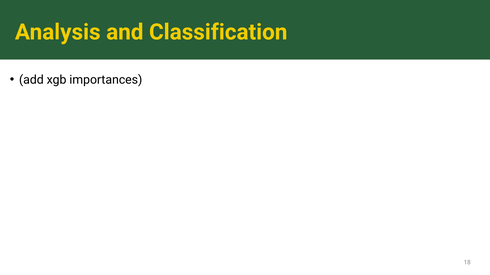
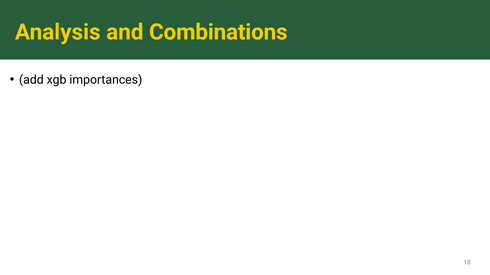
Classification: Classification -> Combinations (218, 32)
